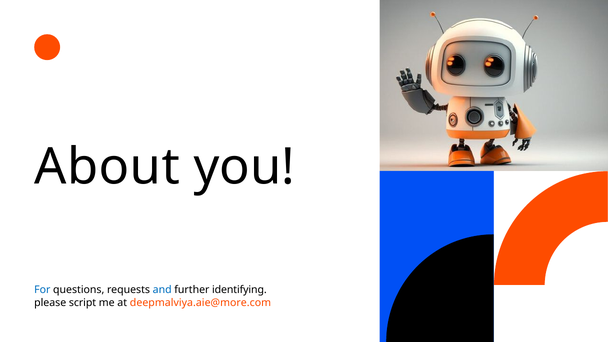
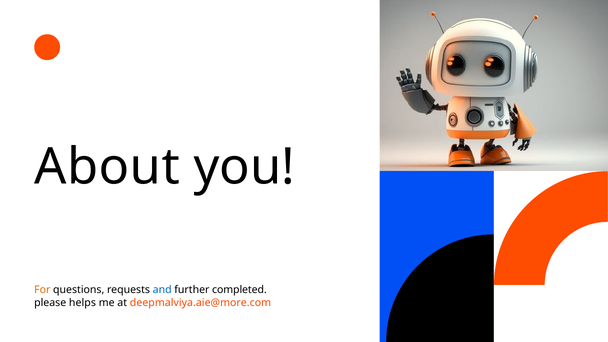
For colour: blue -> orange (42, 290)
identifying: identifying -> completed (239, 290)
script: script -> helps (82, 303)
